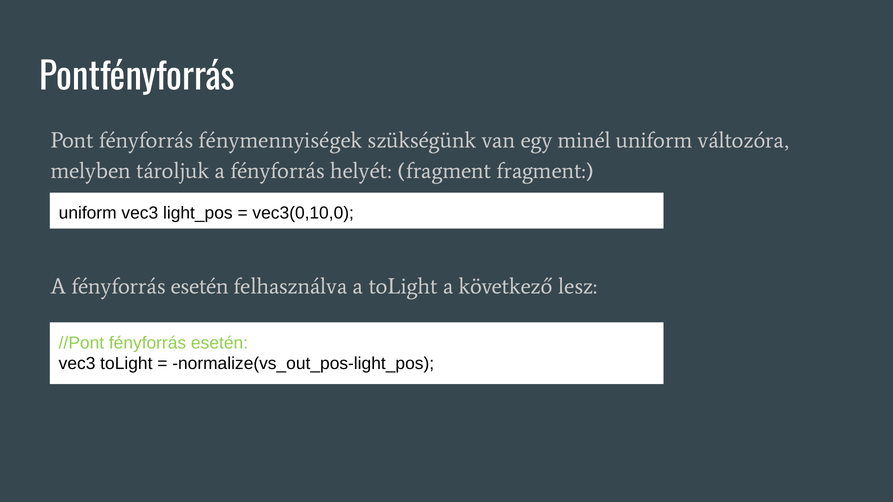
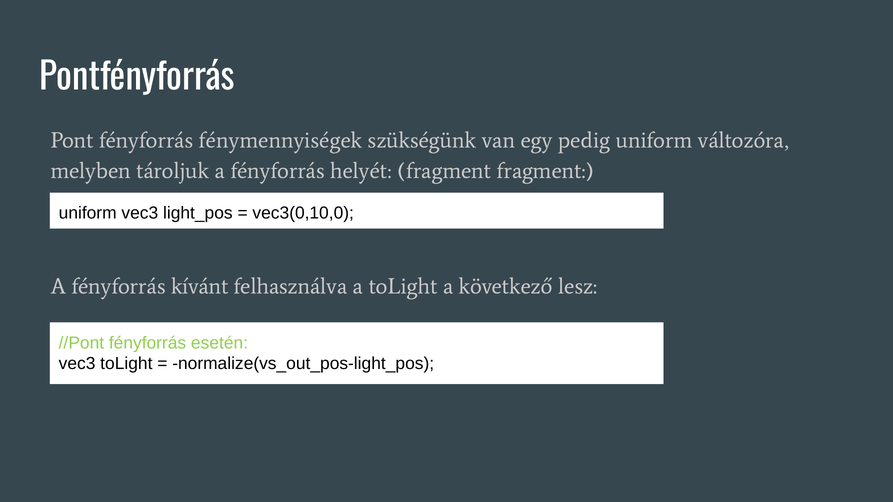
minél: minél -> pedig (584, 140)
A fényforrás esetén: esetén -> kívánt (200, 287)
